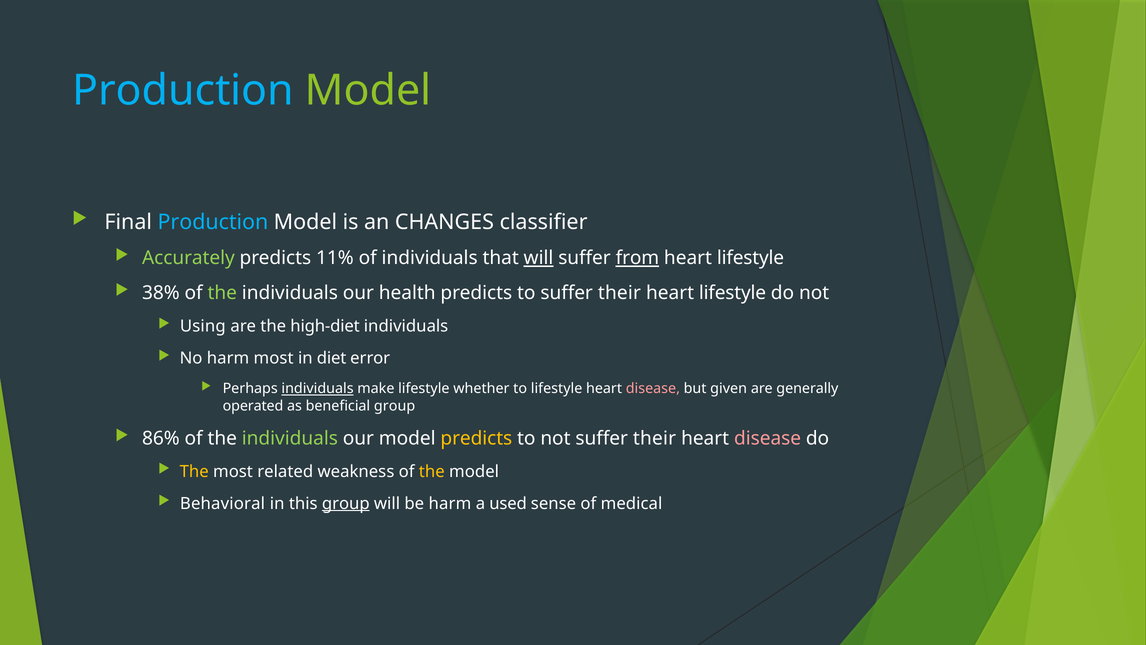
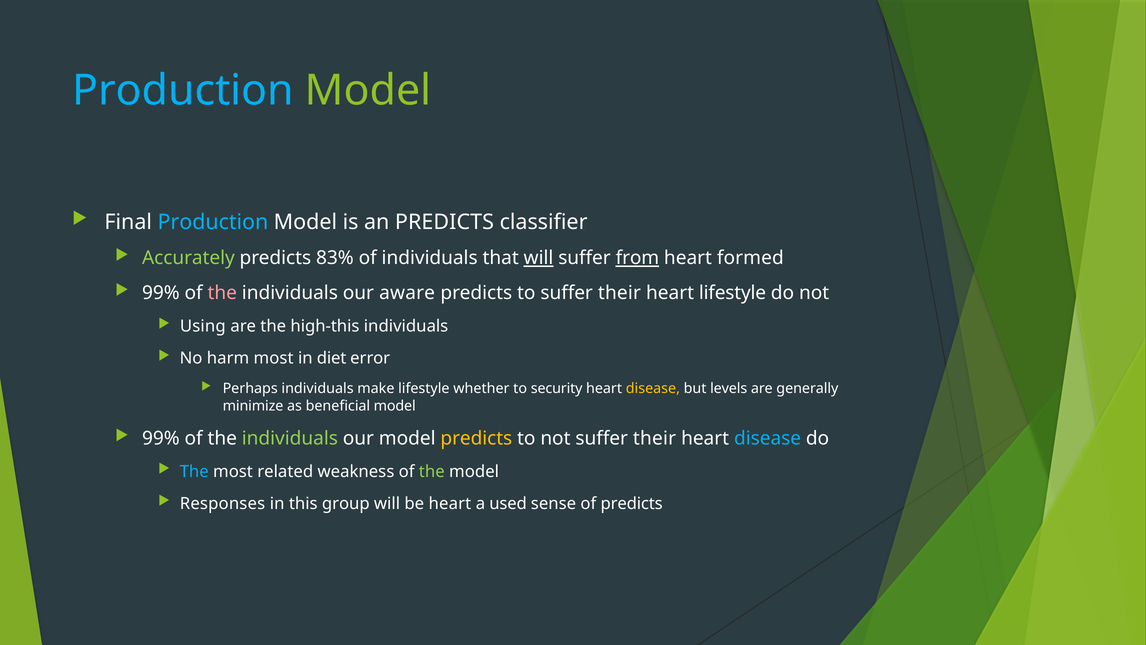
an CHANGES: CHANGES -> PREDICTS (444, 222)
11%: 11% -> 83% (335, 258)
lifestyle: lifestyle -> formed (750, 258)
38%: 38% -> 99% (161, 293)
the colour: light green -> pink (222, 293)
health: health -> aware (407, 293)
high-diet: high-diet -> high-this (325, 326)
individuals underline: present -> none (318, 388)
to lifestyle: lifestyle -> security (557, 388)
disease colour: pink -> yellow (653, 388)
given: given -> levels (729, 388)
operated: operated -> minimize (253, 406)
beneficial group: group -> model (395, 406)
86%: 86% -> 99% (161, 438)
disease colour: pink -> light blue (768, 438)
The colour: yellow -> light blue (194, 471)
the colour: yellow -> light green (432, 471)
Behavioral: Behavioral -> Responses (222, 503)
group underline: present -> none (346, 503)
be harm: harm -> heart (450, 503)
of medical: medical -> predicts (632, 503)
